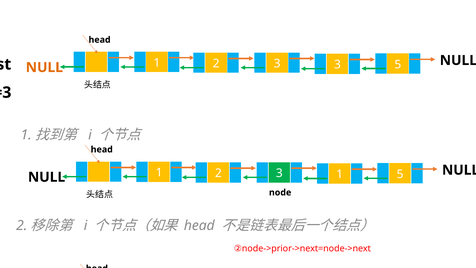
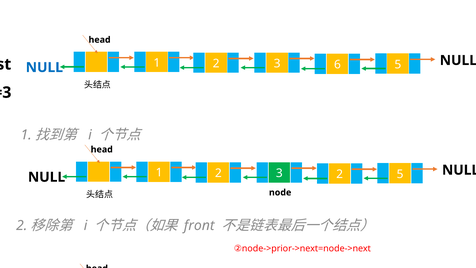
3 3: 3 -> 6 (337, 65)
NULL colour: orange -> blue (44, 67)
3 1: 1 -> 2 (340, 174)
head: head -> front (199, 225)
